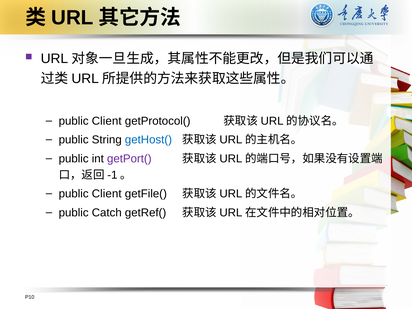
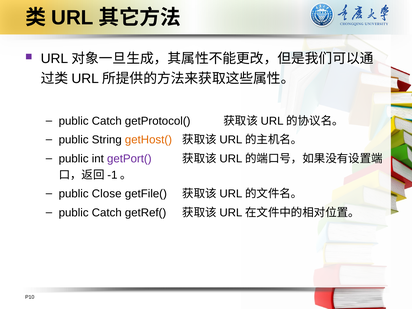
Client: Client -> Catch (107, 121)
getHost( colour: blue -> orange (148, 140)
Client: Client -> Close (107, 194)
